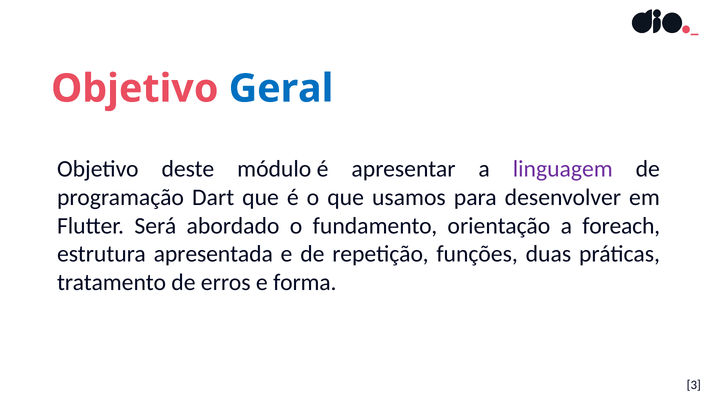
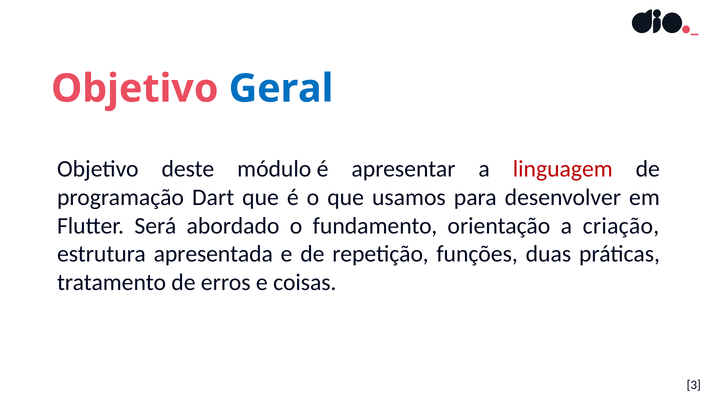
linguagem colour: purple -> red (563, 169)
foreach: foreach -> criação (621, 226)
forma: forma -> coisas (305, 283)
